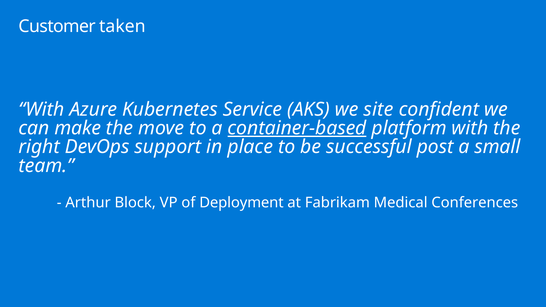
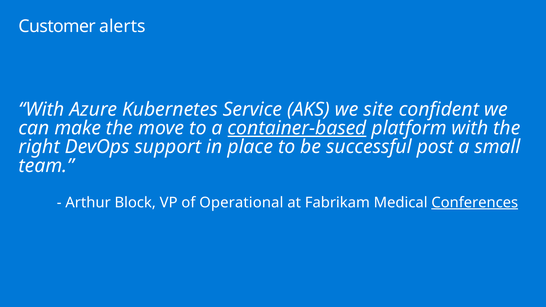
taken: taken -> alerts (122, 26)
Deployment: Deployment -> Operational (241, 203)
Conferences underline: none -> present (475, 203)
